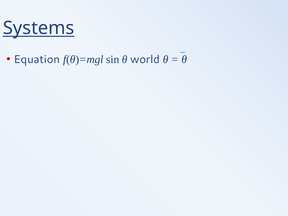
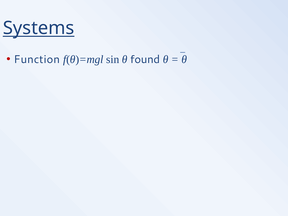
Equation: Equation -> Function (37, 59)
world: world -> found (145, 59)
